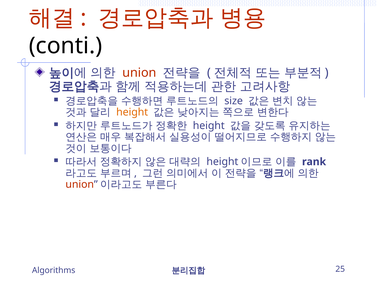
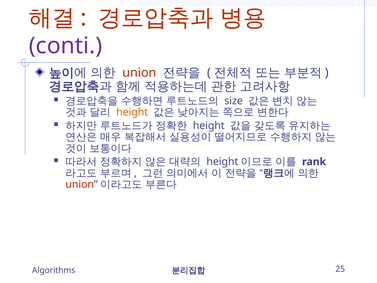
conti colour: black -> purple (66, 46)
